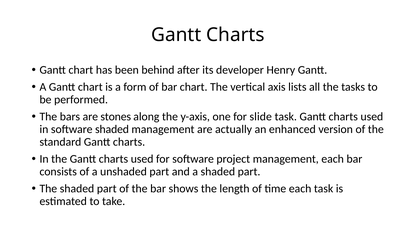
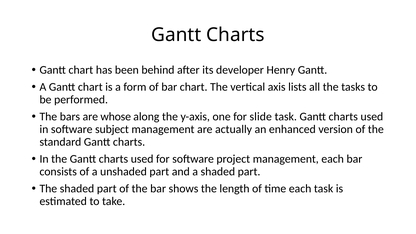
stones: stones -> whose (116, 117)
software shaded: shaded -> subject (112, 129)
